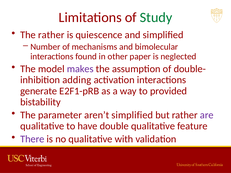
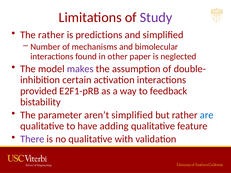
Study colour: green -> purple (156, 18)
quiescence: quiescence -> predictions (99, 35)
adding: adding -> certain (77, 80)
generate: generate -> provided (39, 91)
provided: provided -> feedback (169, 91)
are colour: purple -> blue (207, 115)
double: double -> adding (114, 126)
